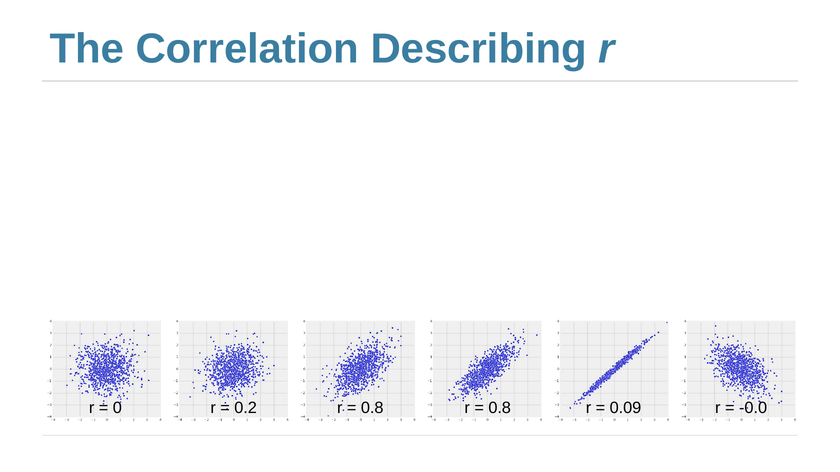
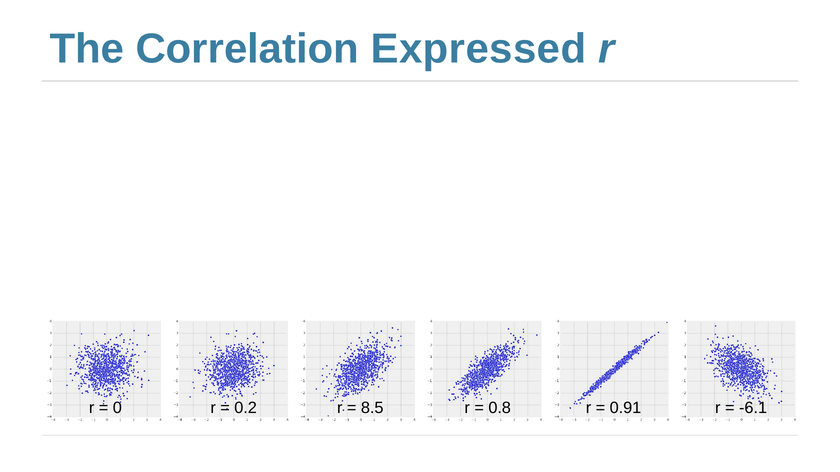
Describing: Describing -> Expressed (478, 49)
0.8: 0.8 -> 8.5 (372, 408)
0.09: 0.09 -> 0.91 (626, 408)
-0.0: -0.0 -> -6.1 (753, 408)
